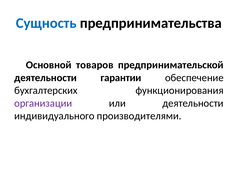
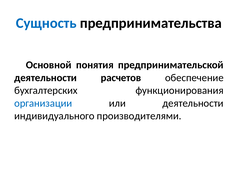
товаров: товаров -> понятия (95, 65)
гарантии: гарантии -> расчетов (121, 77)
организации colour: purple -> blue (43, 103)
